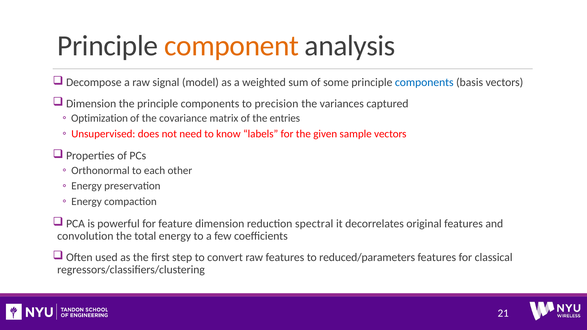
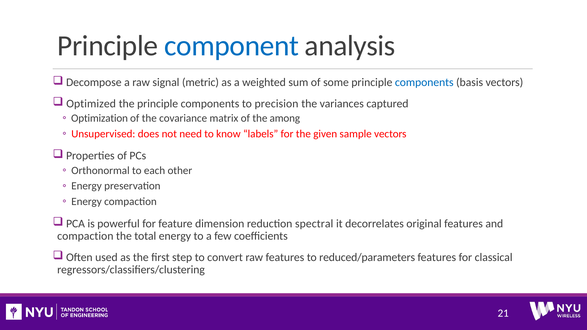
component colour: orange -> blue (232, 46)
model: model -> metric (200, 83)
Dimension: Dimension -> Optimized (91, 104)
entries: entries -> among (285, 118)
convolution: convolution -> compaction (85, 236)
